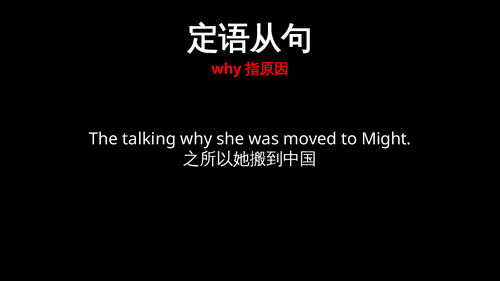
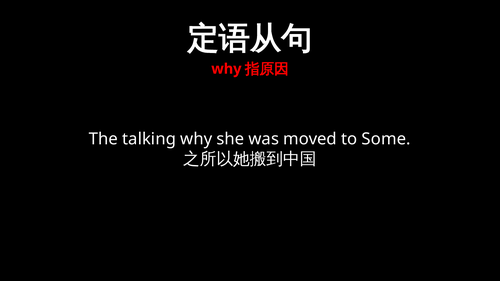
Might: Might -> Some (386, 139)
